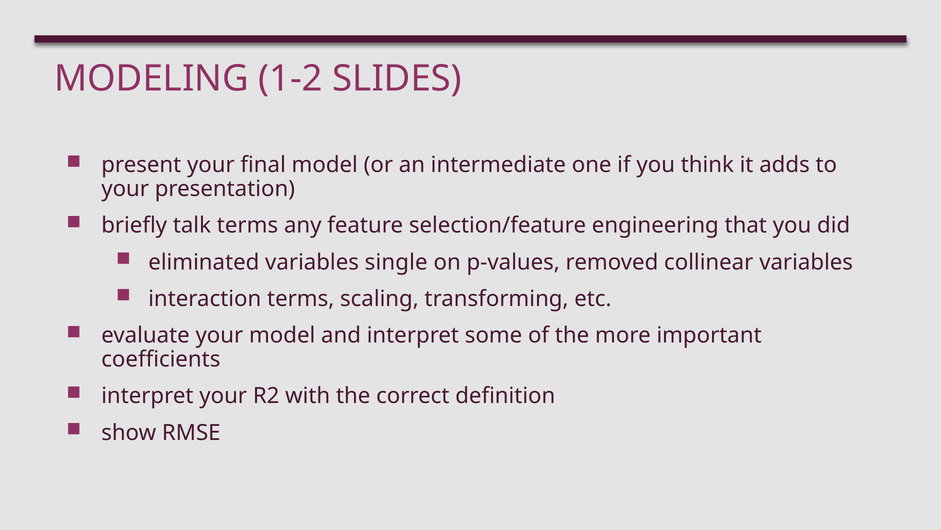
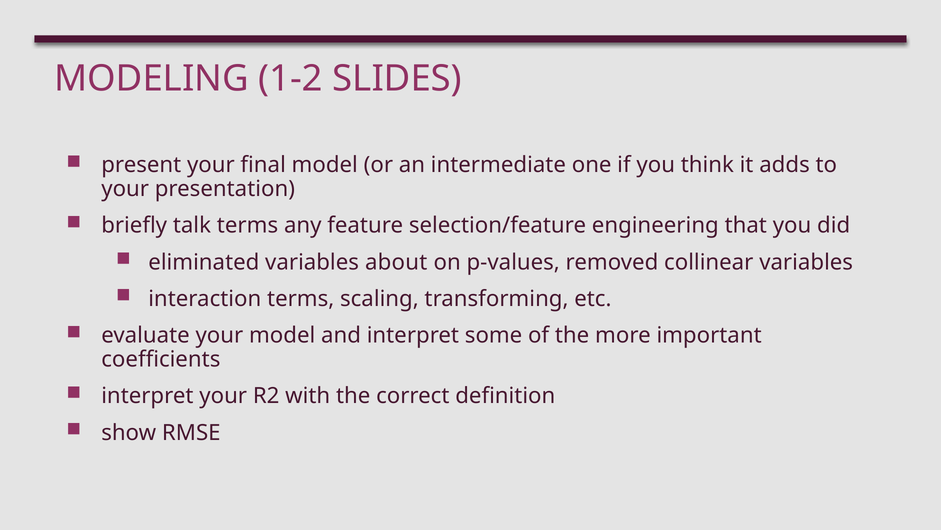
single: single -> about (396, 262)
